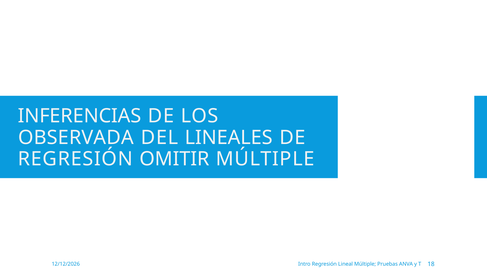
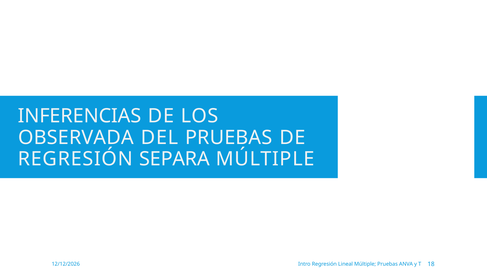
DEL LINEALES: LINEALES -> PRUEBAS (229, 137)
OMITIR: OMITIR -> SEPARA (174, 159)
